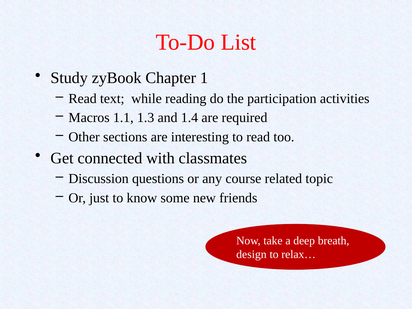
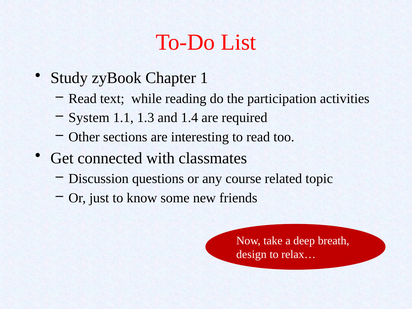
Macros: Macros -> System (89, 118)
